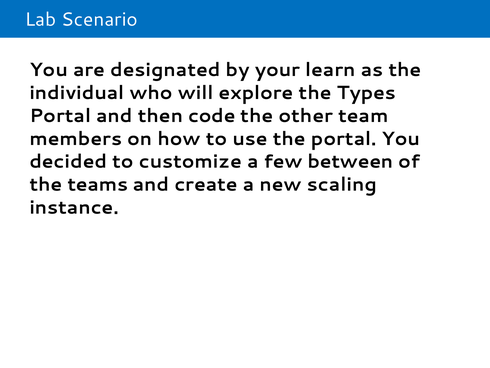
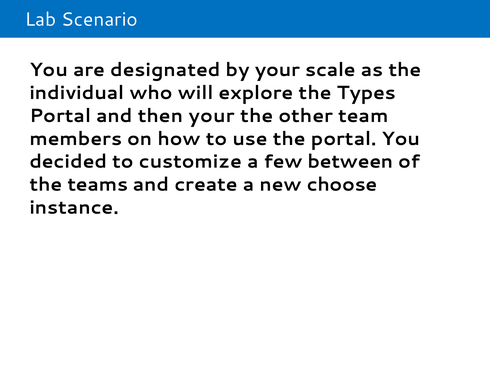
learn: learn -> scale (330, 70)
then code: code -> your (212, 116)
scaling: scaling -> choose (342, 184)
